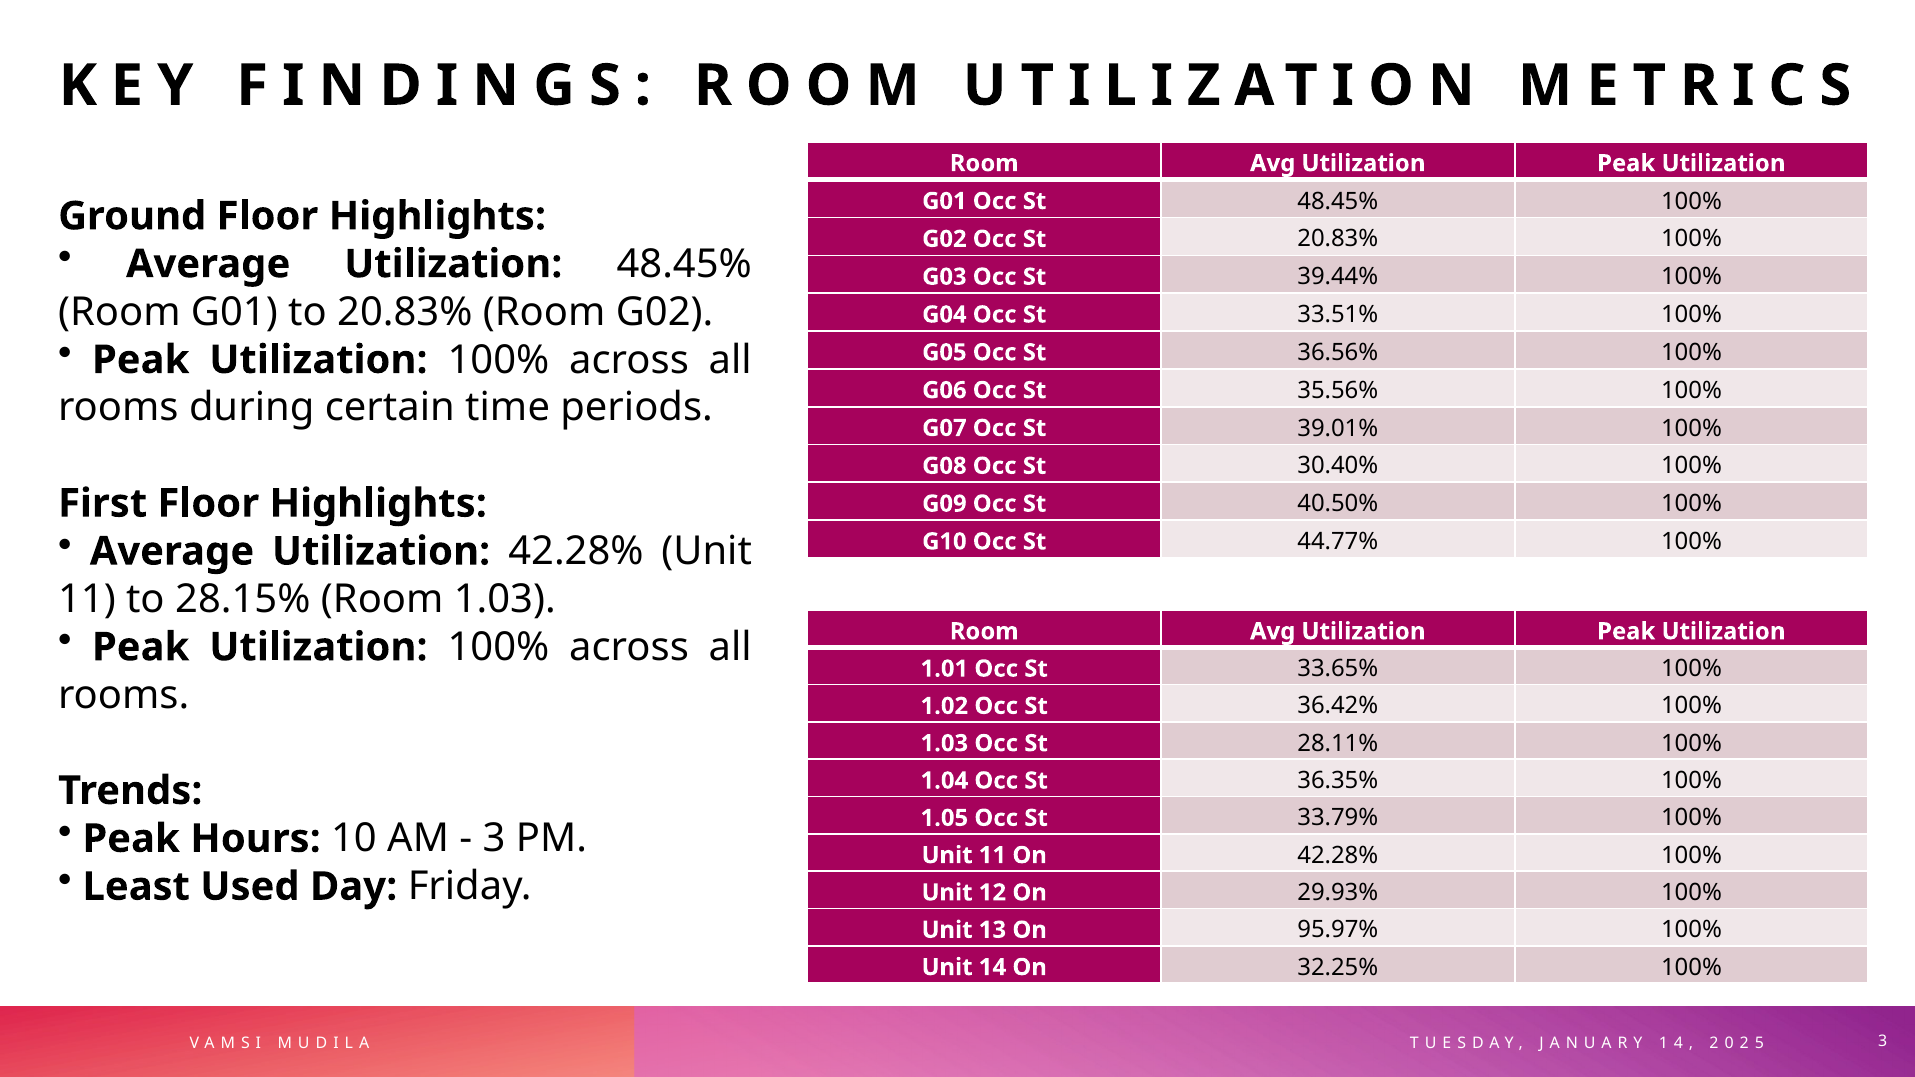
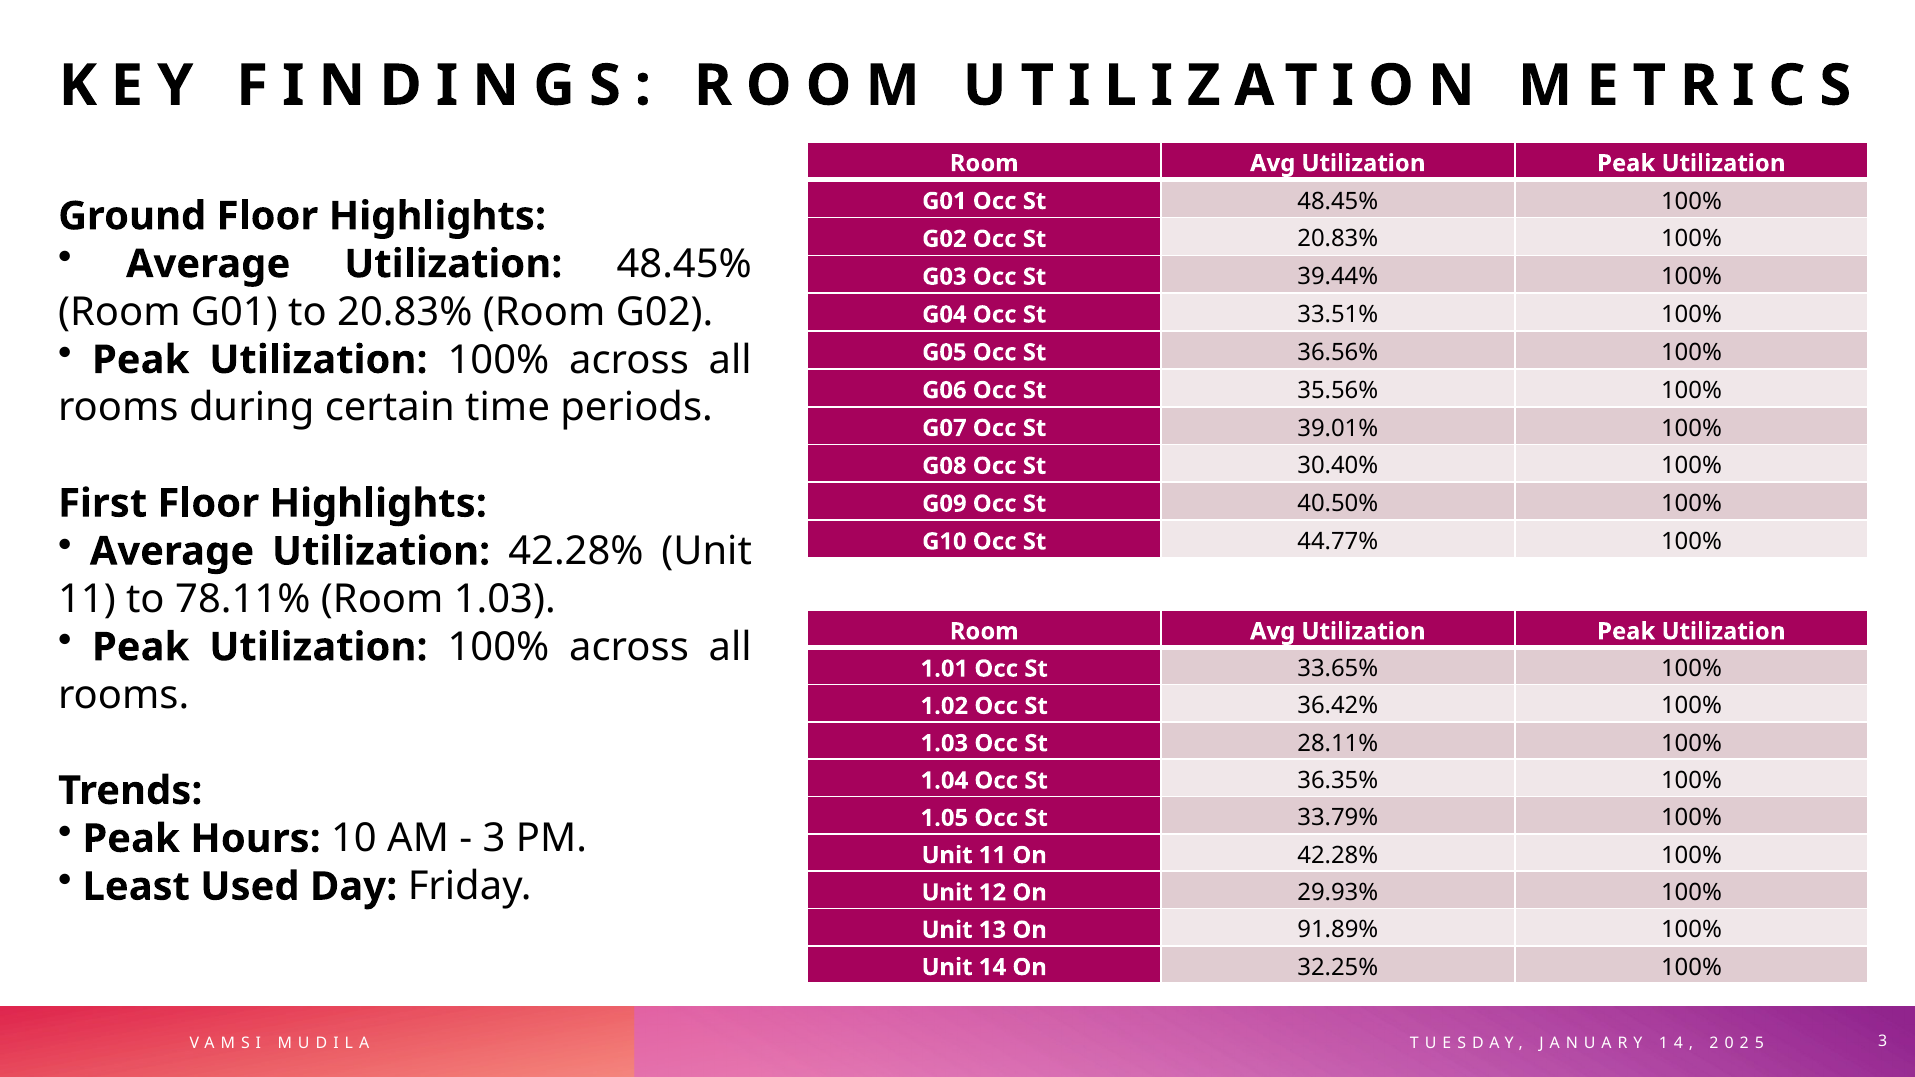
28.15%: 28.15% -> 78.11% (243, 599)
95.97%: 95.97% -> 91.89% (1338, 930)
